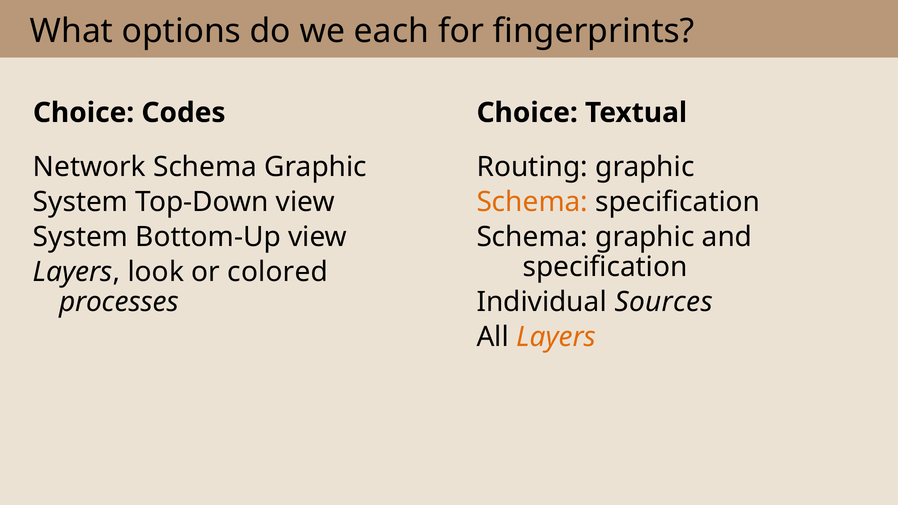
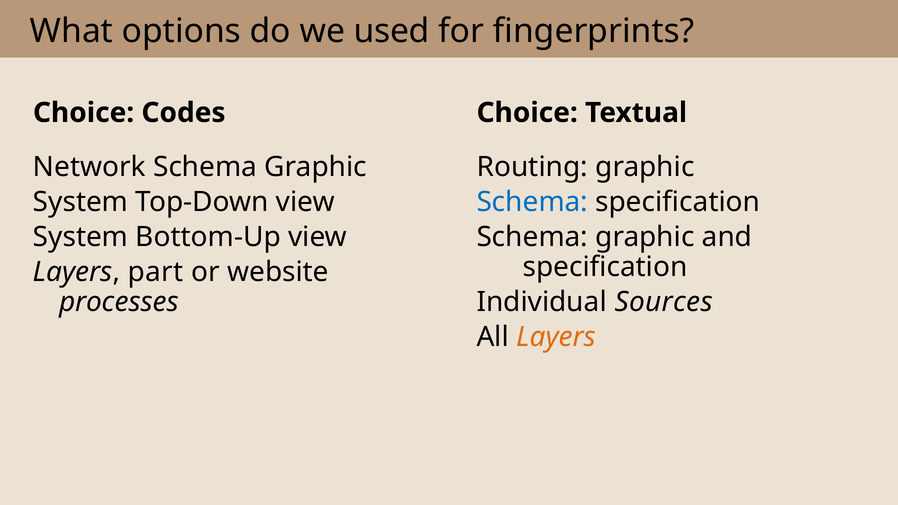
each: each -> used (392, 31)
Schema colour: orange -> blue (532, 202)
look: look -> part (156, 272)
colored: colored -> website (278, 272)
